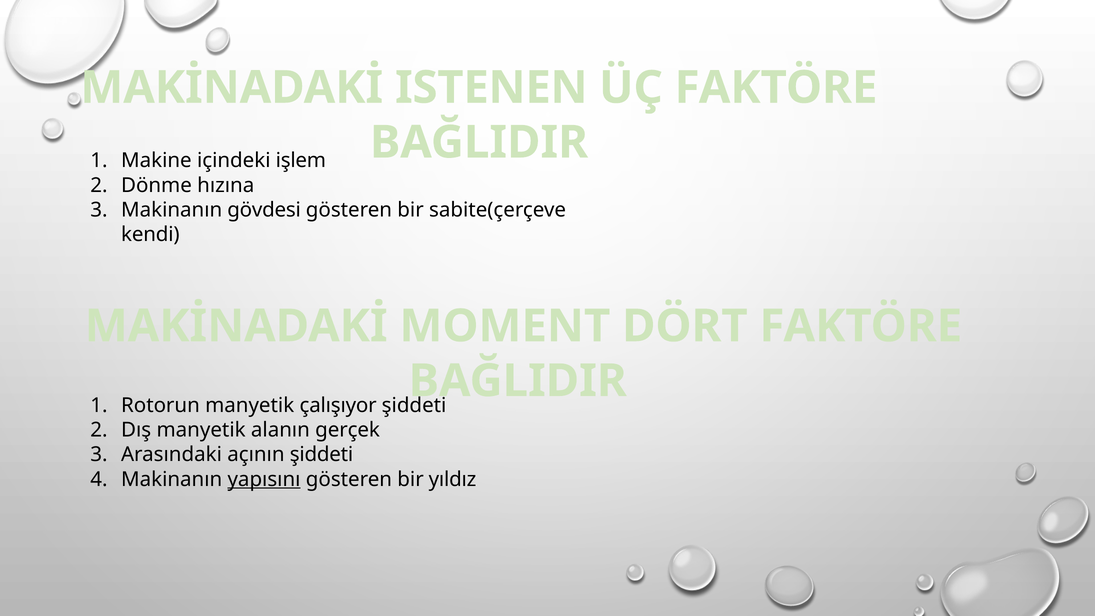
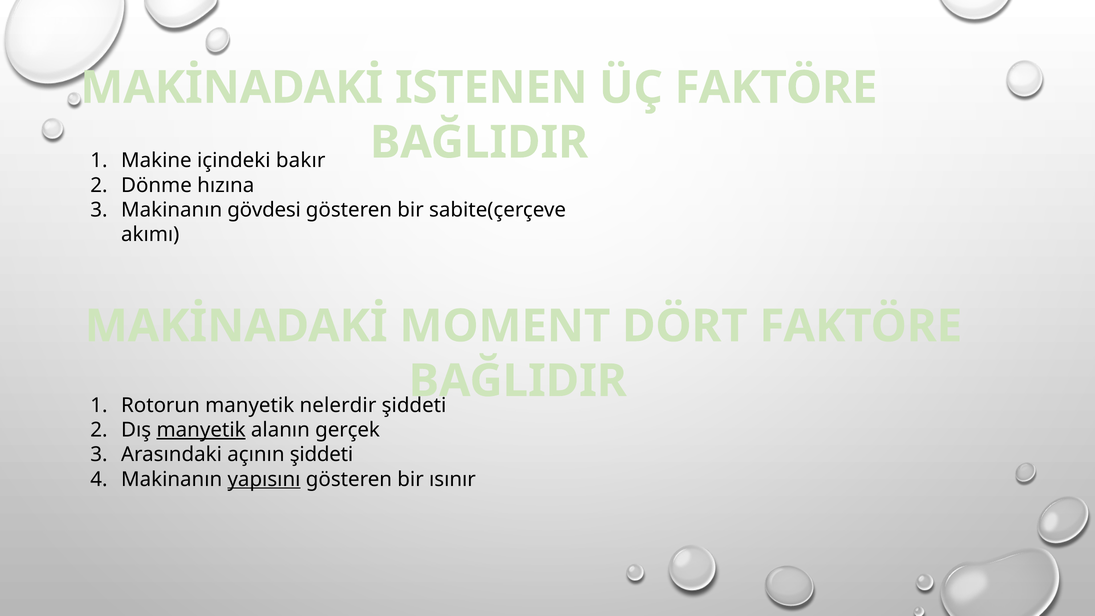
işlem: işlem -> bakır (301, 161)
kendi: kendi -> akımı (150, 234)
çalışıyor: çalışıyor -> nelerdir (338, 405)
manyetik underline: none -> present (201, 430)
yıldız: yıldız -> ısınır (452, 479)
